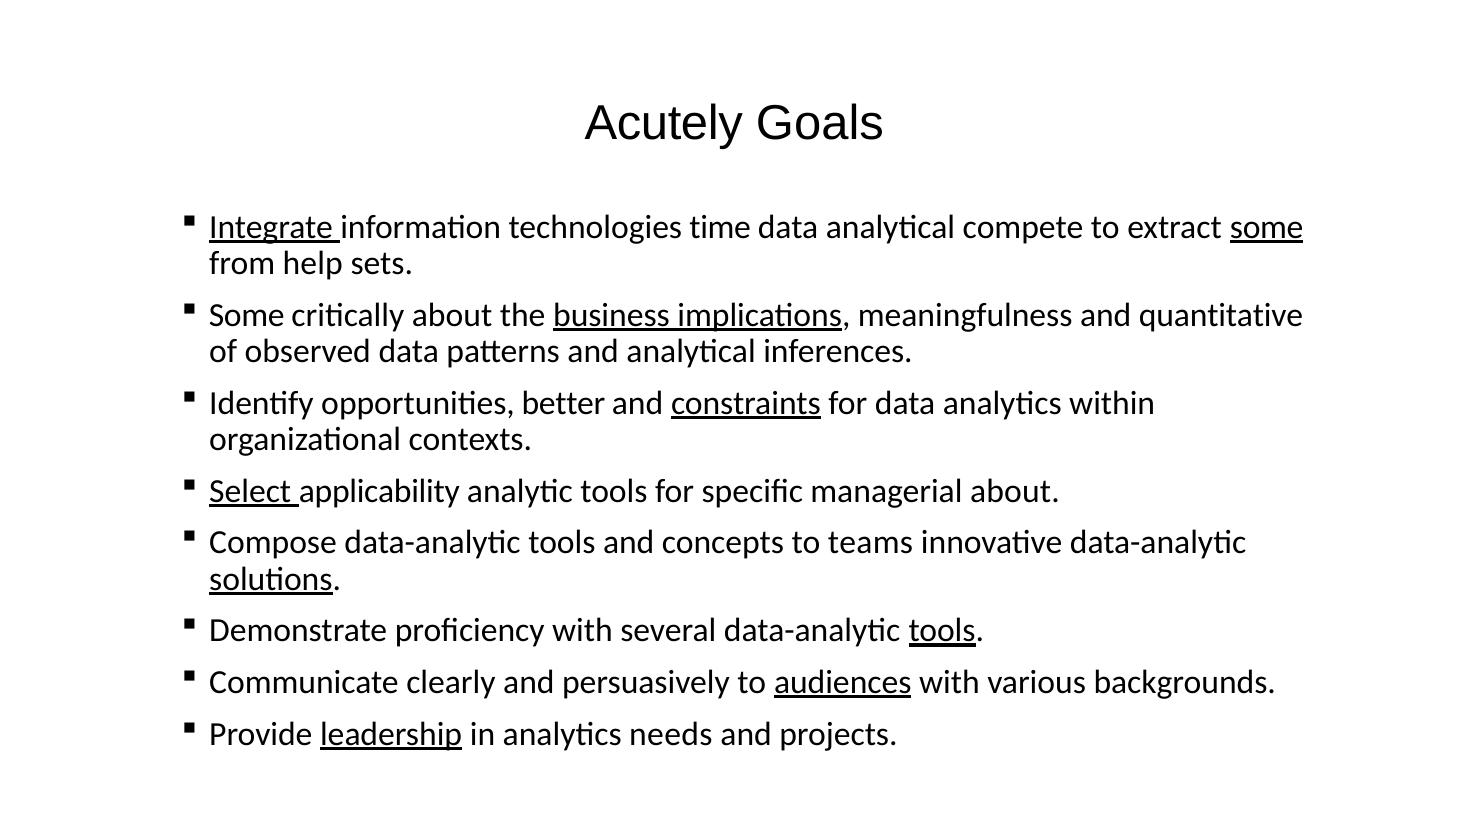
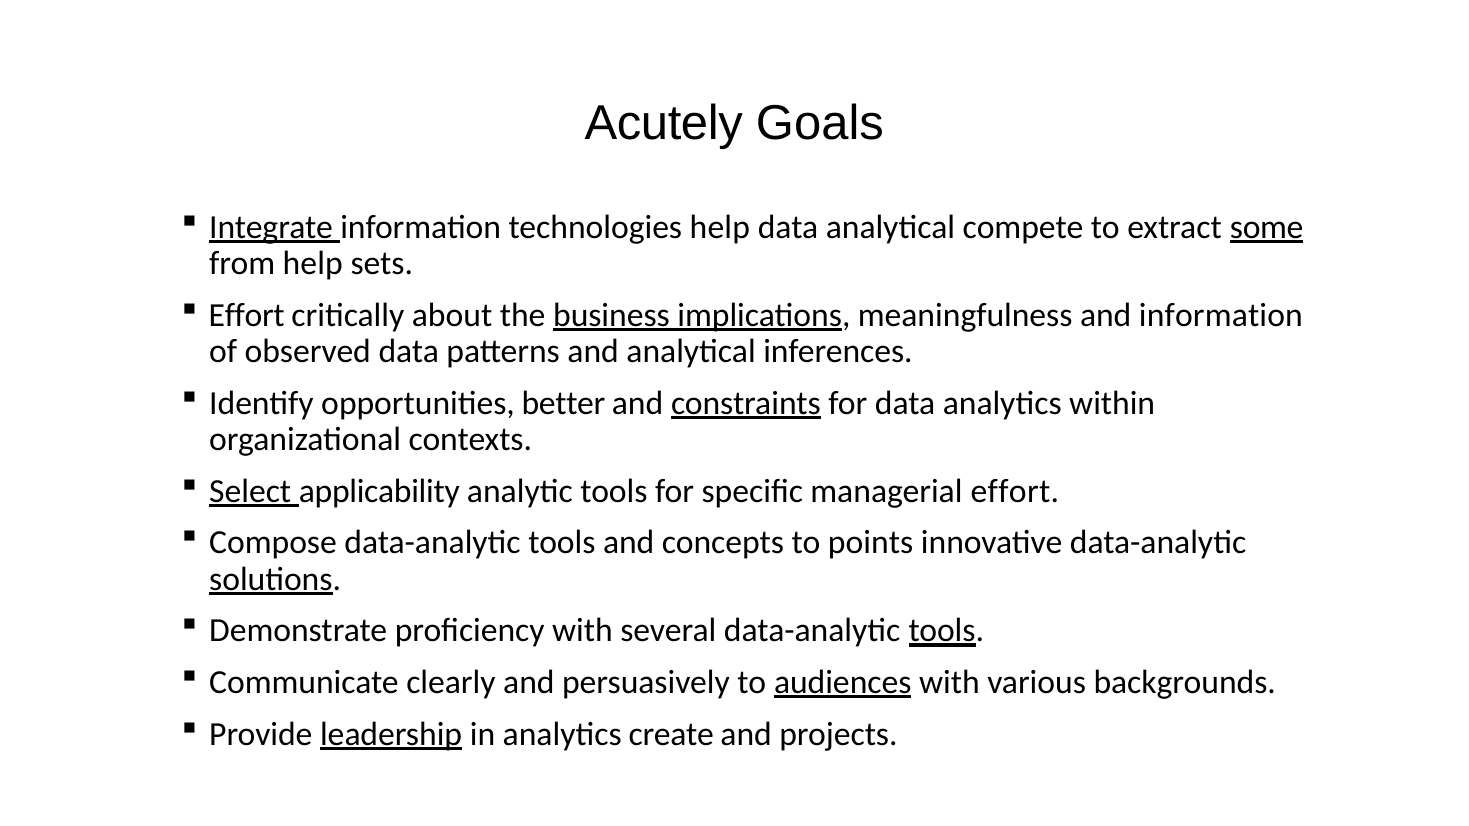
technologies time: time -> help (720, 227)
Some: Some -> Effort (247, 315)
and quantitative: quantitative -> information (1221, 315)
managerial about: about -> effort (1015, 491)
teams: teams -> points (871, 543)
needs: needs -> create (671, 734)
